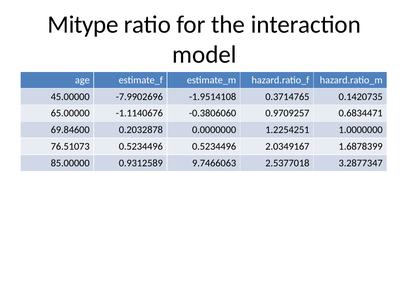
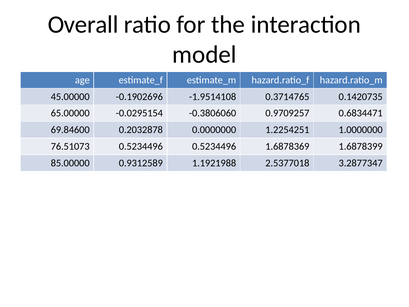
Mitype: Mitype -> Overall (83, 25)
-7.9902696: -7.9902696 -> -0.1902696 (139, 97)
-1.1140676: -1.1140676 -> -0.0295154 (139, 113)
2.0349167: 2.0349167 -> 1.6878369 (287, 146)
9.7466063: 9.7466063 -> 1.1921988 (214, 163)
